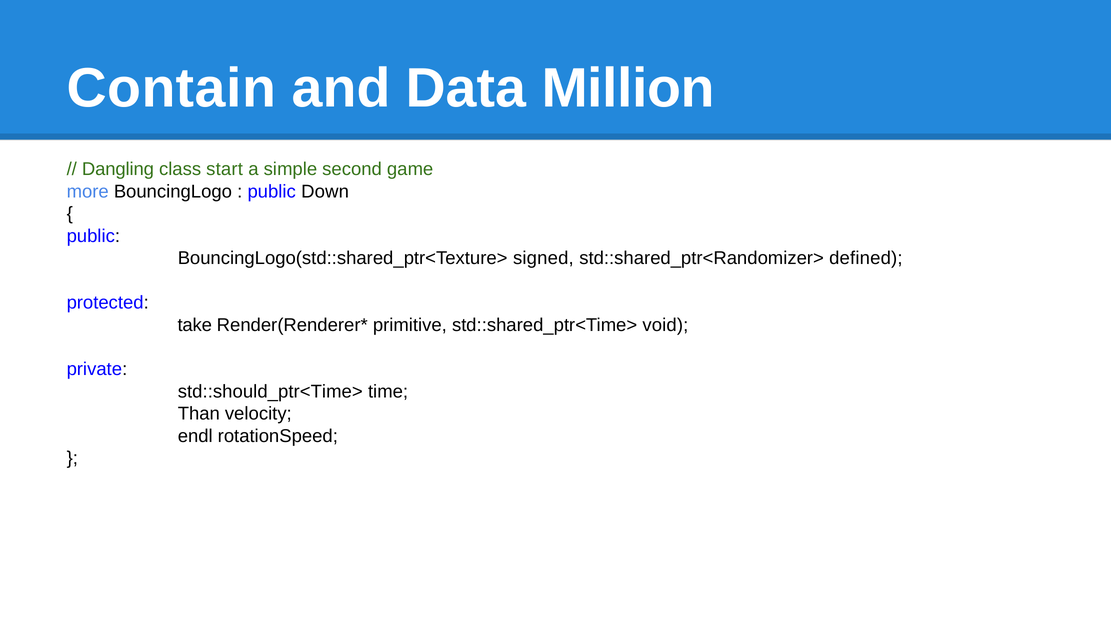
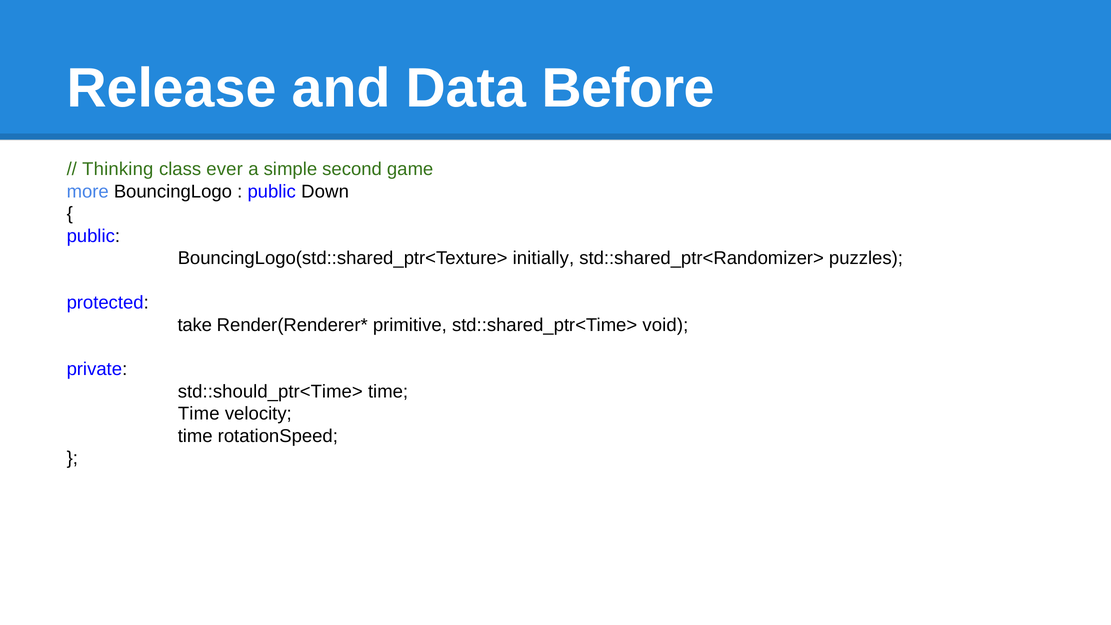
Contain: Contain -> Release (172, 89)
Million: Million -> Before (628, 89)
Dangling: Dangling -> Thinking (118, 169)
start: start -> ever (225, 169)
signed: signed -> initially (543, 258)
defined: defined -> puzzles (866, 258)
Than: Than -> Time (199, 414)
endl: endl -> time (195, 436)
